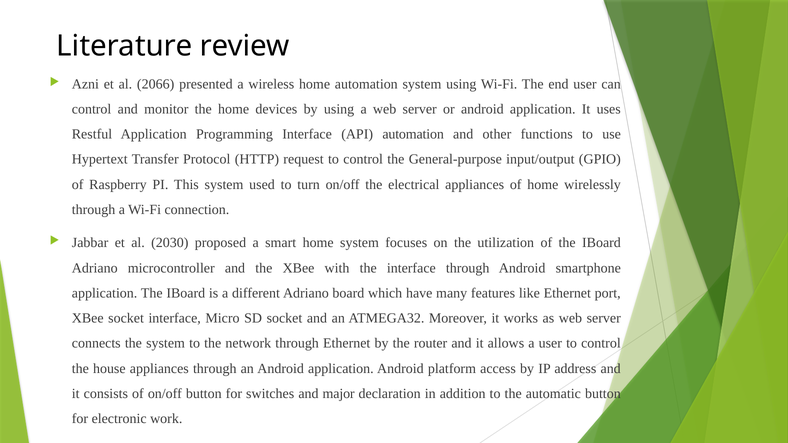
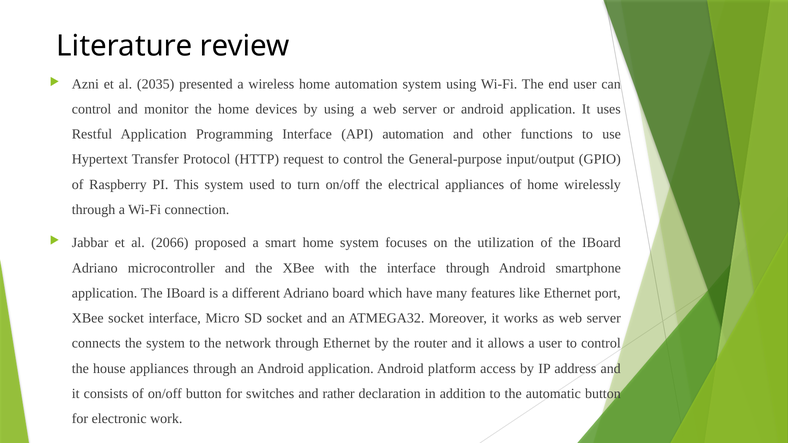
2066: 2066 -> 2035 (156, 84)
2030: 2030 -> 2066 (170, 243)
major: major -> rather (339, 394)
